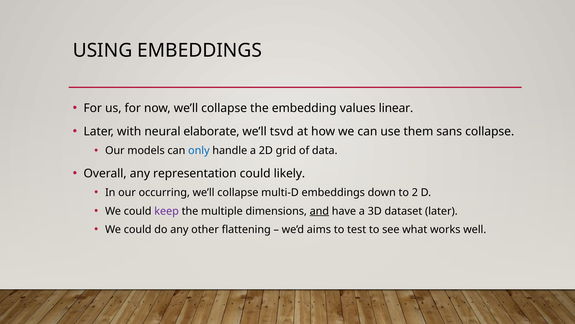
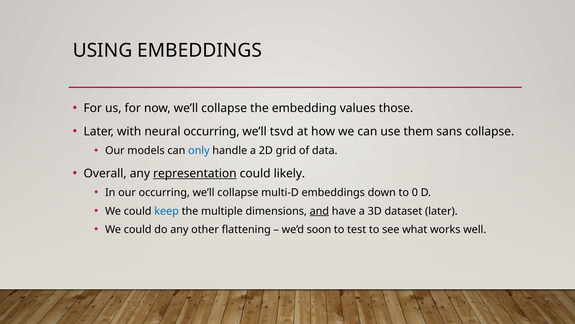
linear: linear -> those (396, 108)
neural elaborate: elaborate -> occurring (211, 131)
representation underline: none -> present (195, 173)
2: 2 -> 0 (415, 192)
keep colour: purple -> blue (167, 211)
aims: aims -> soon (319, 229)
